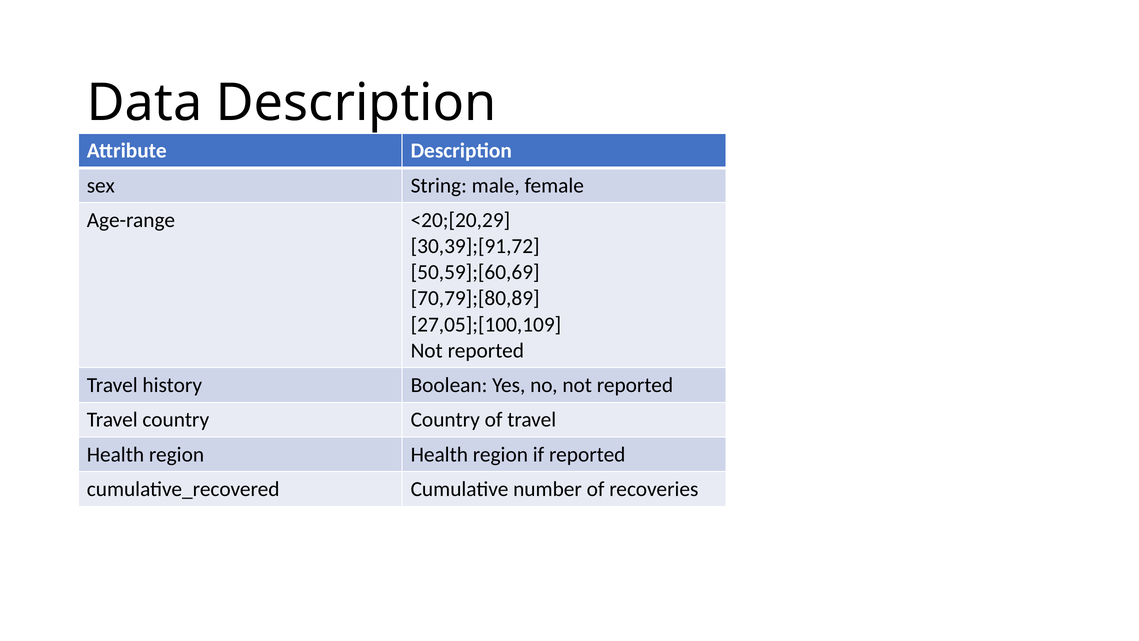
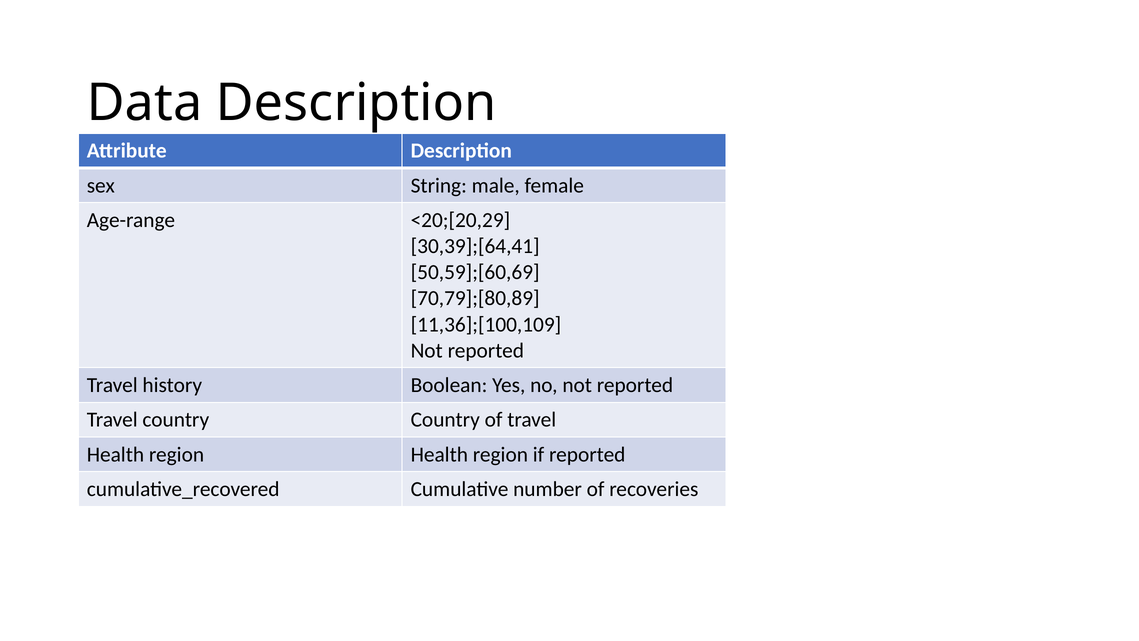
30,39];[91,72: 30,39];[91,72 -> 30,39];[64,41 (475, 246)
27,05];[100,109: 27,05];[100,109 -> 11,36];[100,109 (486, 324)
